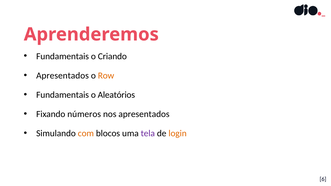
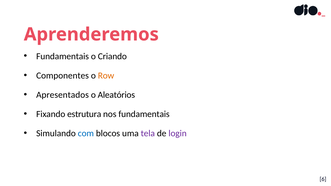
Apresentados: Apresentados -> Componentes (63, 76)
Fundamentais: Fundamentais -> Apresentados (62, 95)
números: números -> estrutura (84, 114)
nos apresentados: apresentados -> fundamentais (144, 114)
com colour: orange -> blue (86, 134)
login colour: orange -> purple (178, 134)
